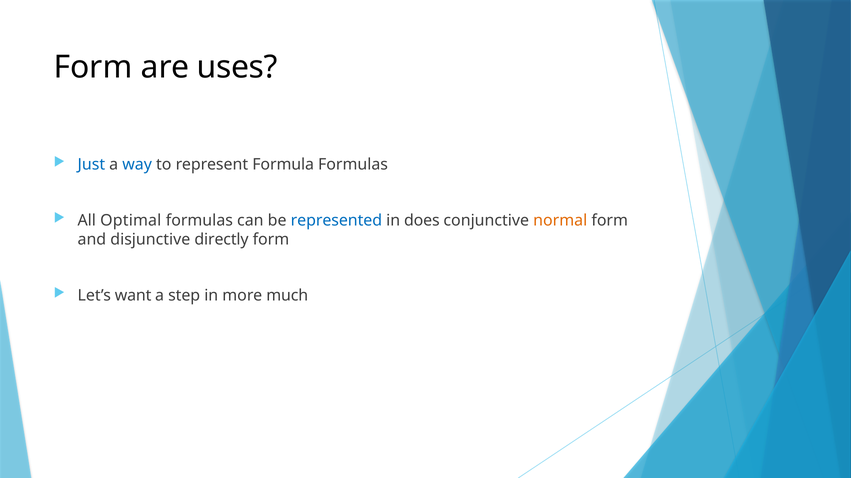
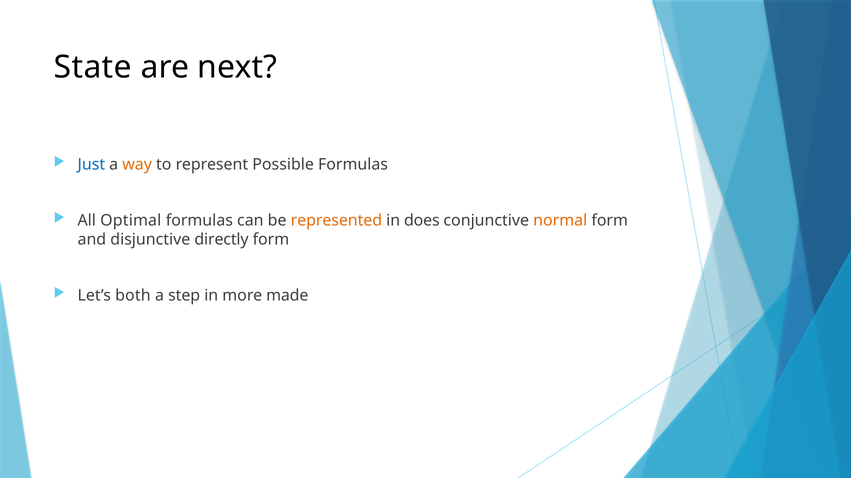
Form: Form -> State (93, 67)
uses: uses -> next (237, 67)
way colour: blue -> orange (137, 165)
Formula: Formula -> Possible (283, 165)
represented colour: blue -> orange (336, 221)
want: want -> both (133, 296)
much: much -> made (287, 296)
